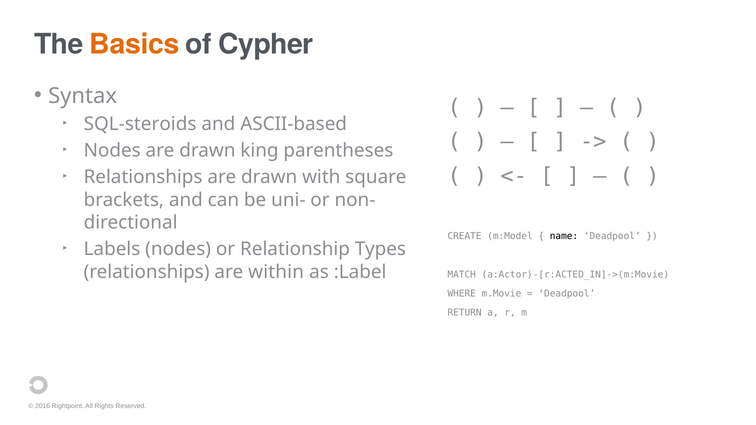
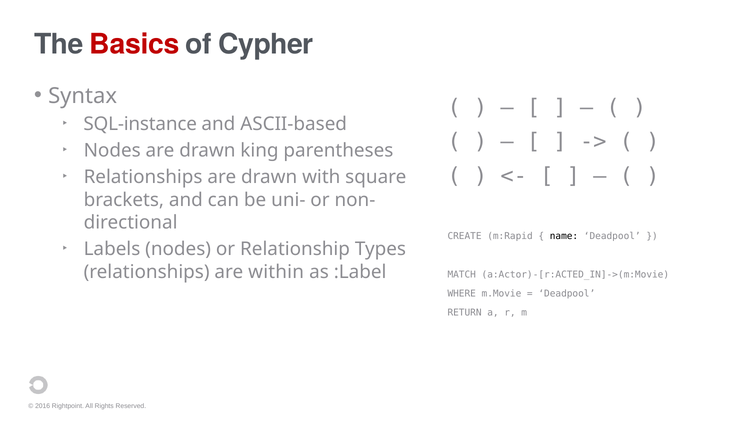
Basics colour: orange -> red (134, 44)
SQL-steroids: SQL-steroids -> SQL-instance (140, 124)
m:Model: m:Model -> m:Rapid (510, 236)
